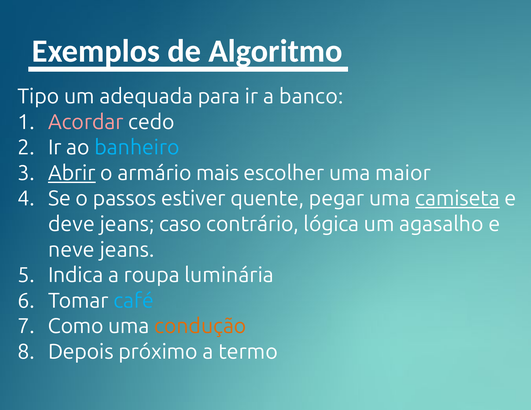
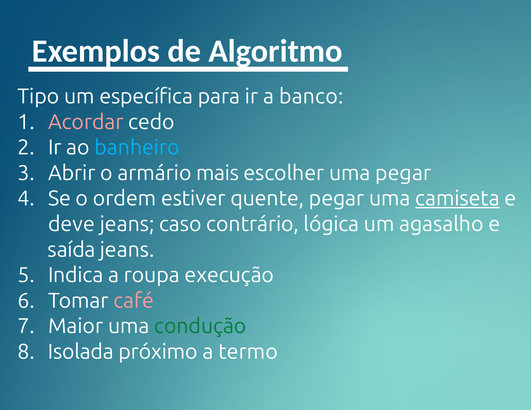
adequada: adequada -> específica (146, 97)
Abrir underline: present -> none (72, 173)
uma maior: maior -> pegar (403, 173)
passos: passos -> ordem (125, 199)
neve: neve -> saída (72, 250)
luminária: luminária -> execução (229, 275)
café colour: light blue -> pink (134, 301)
Como: Como -> Maior (76, 326)
condução colour: orange -> green (200, 326)
Depois: Depois -> Isolada (81, 352)
